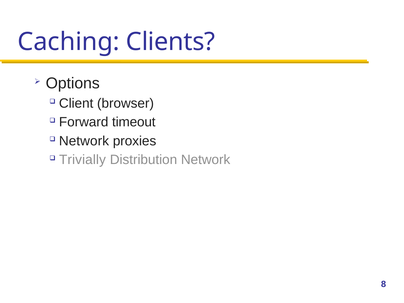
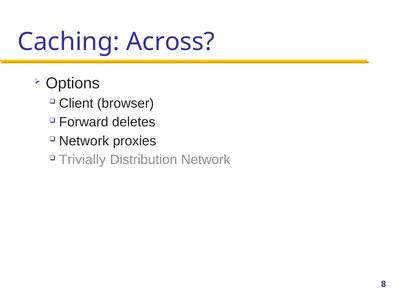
Clients: Clients -> Across (171, 42)
timeout: timeout -> deletes (134, 122)
